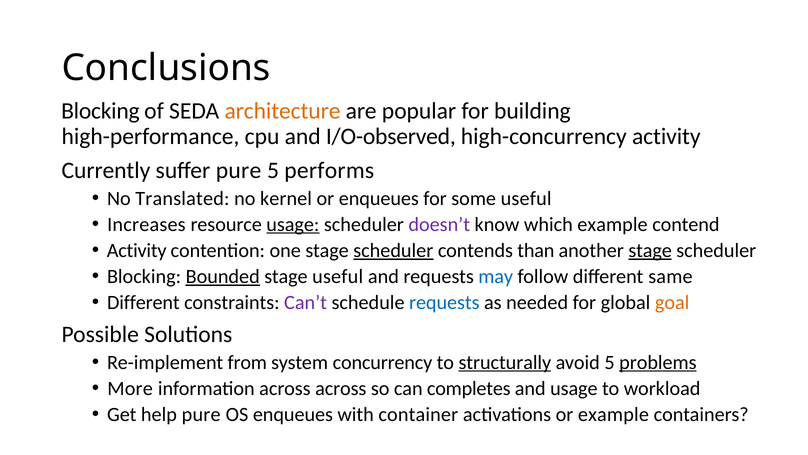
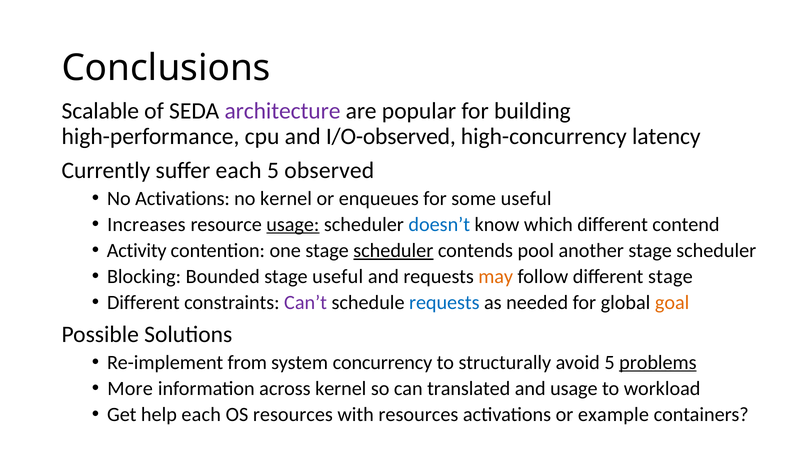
Blocking: Blocking -> Scalable (100, 111)
architecture colour: orange -> purple (282, 111)
high-concurrency activity: activity -> latency (666, 136)
suffer pure: pure -> each (239, 170)
performs: performs -> observed (329, 170)
No Translated: Translated -> Activations (183, 198)
doesn’t colour: purple -> blue (439, 224)
which example: example -> different (613, 224)
than: than -> pool (536, 250)
stage underline: present -> none (650, 250)
Bounded underline: present -> none (223, 276)
may colour: blue -> orange (496, 276)
different same: same -> stage (670, 276)
structurally underline: present -> none (505, 362)
across across: across -> kernel (341, 388)
completes: completes -> translated (469, 388)
help pure: pure -> each (201, 414)
OS enqueues: enqueues -> resources (293, 414)
with container: container -> resources (418, 414)
